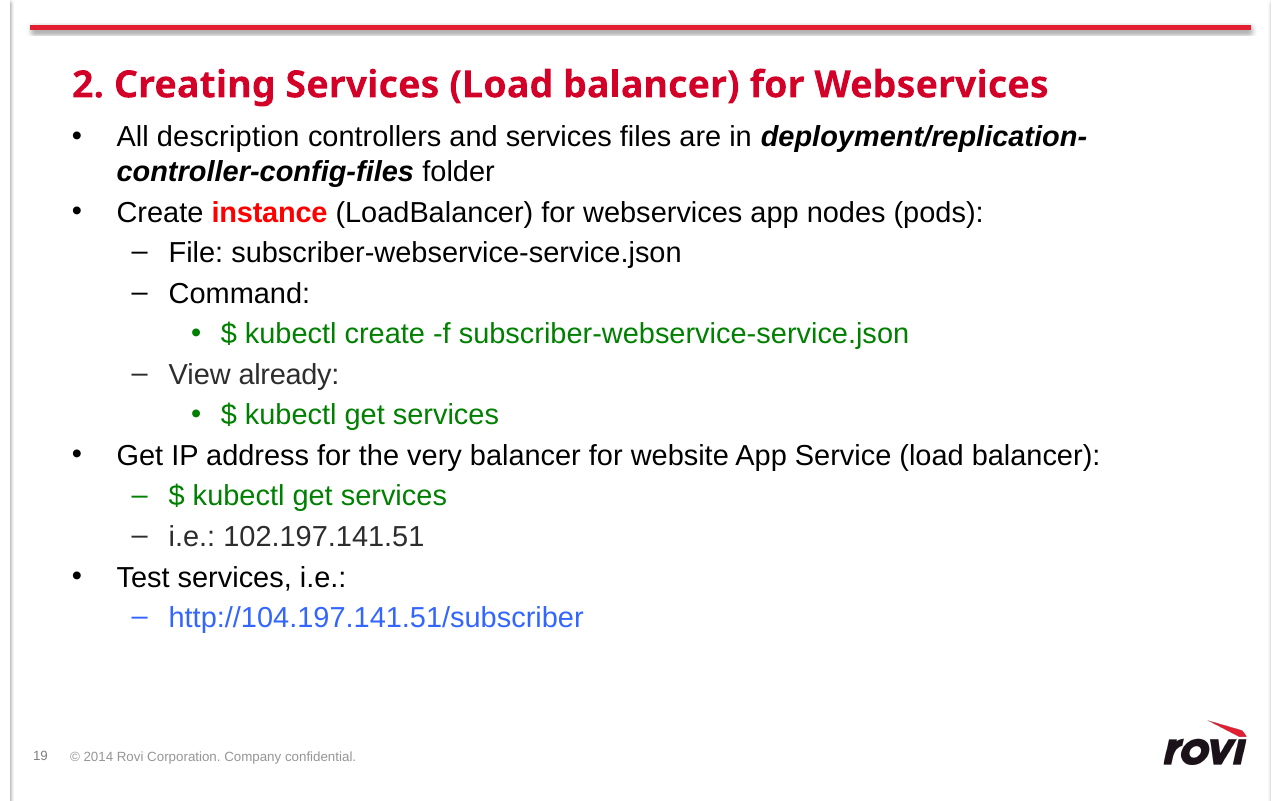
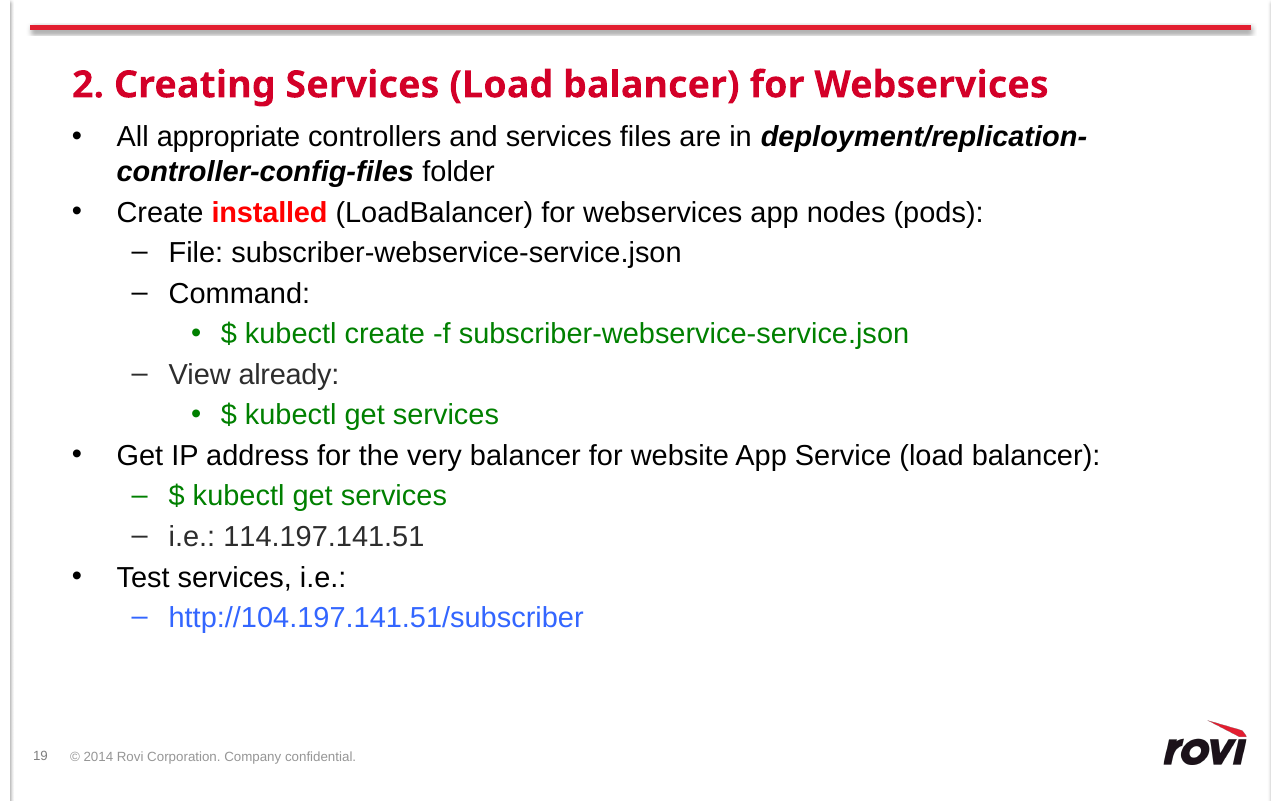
description: description -> appropriate (228, 137)
instance: instance -> installed (270, 213)
102.197.141.51: 102.197.141.51 -> 114.197.141.51 (324, 537)
